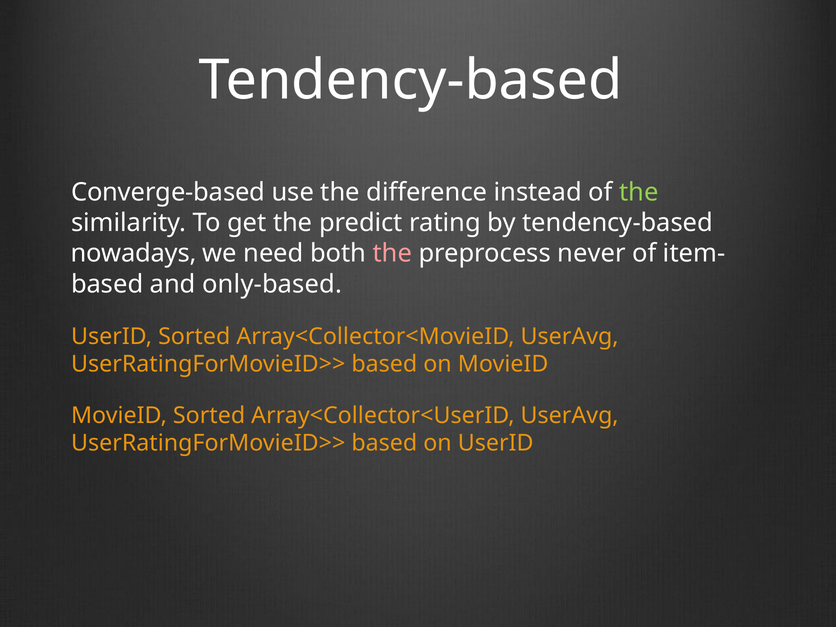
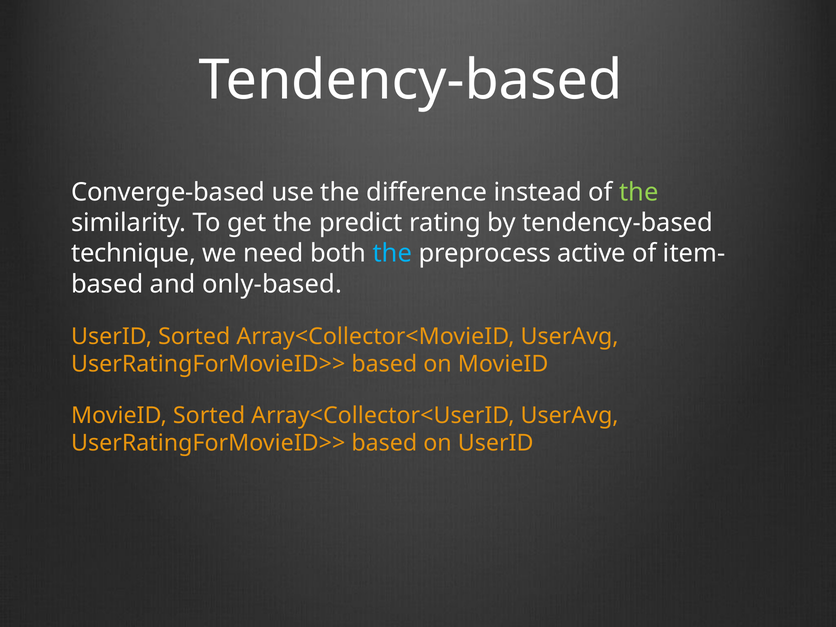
nowadays: nowadays -> technique (133, 253)
the colour: pink -> light blue (392, 253)
never: never -> active (592, 253)
